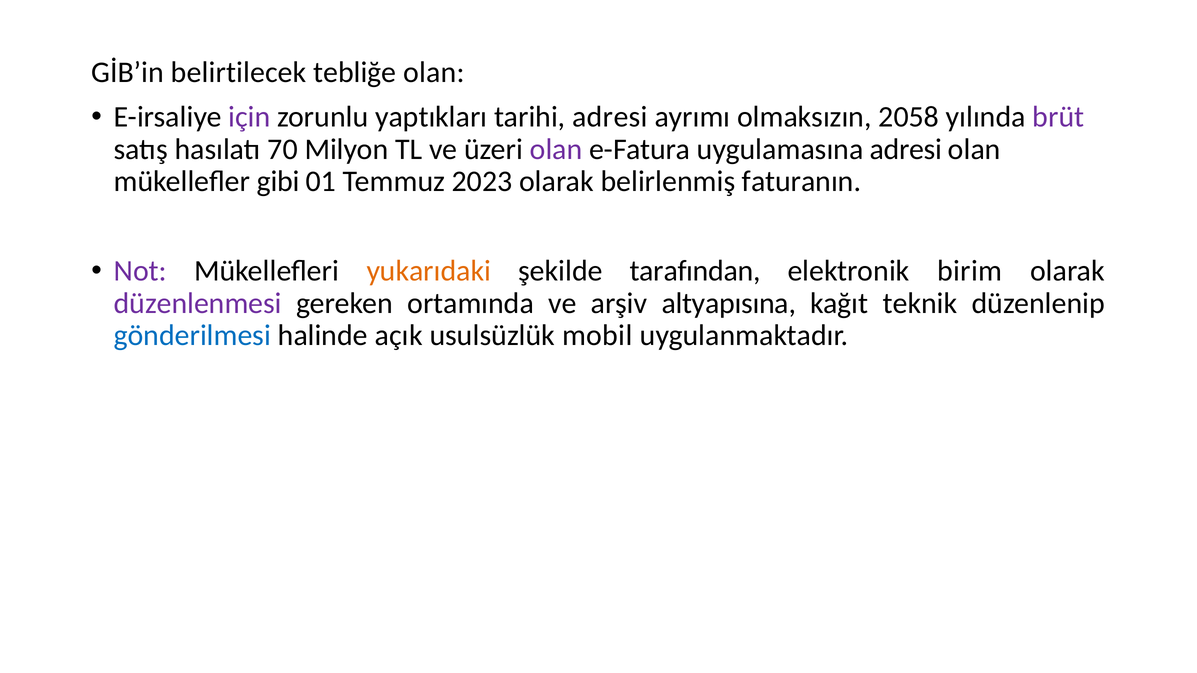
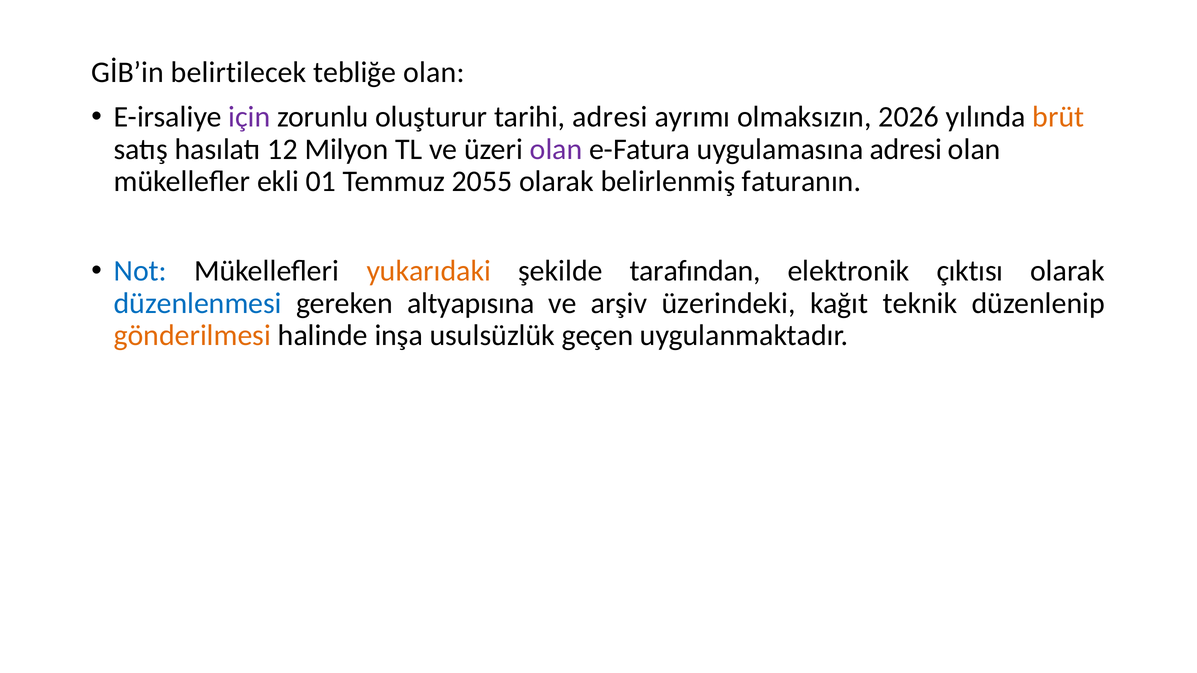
yaptıkları: yaptıkları -> oluşturur (431, 117)
2058: 2058 -> 2026 (909, 117)
brüt colour: purple -> orange (1058, 117)
70: 70 -> 12 (283, 149)
gibi: gibi -> ekli (278, 182)
2023: 2023 -> 2055 (482, 182)
Not colour: purple -> blue (140, 271)
birim: birim -> çıktısı (970, 271)
düzenlenmesi colour: purple -> blue (198, 303)
ortamında: ortamında -> altyapısına (471, 303)
altyapısına: altyapısına -> üzerindeki (729, 303)
gönderilmesi colour: blue -> orange (192, 336)
açık: açık -> inşa (399, 336)
mobil: mobil -> geçen (597, 336)
